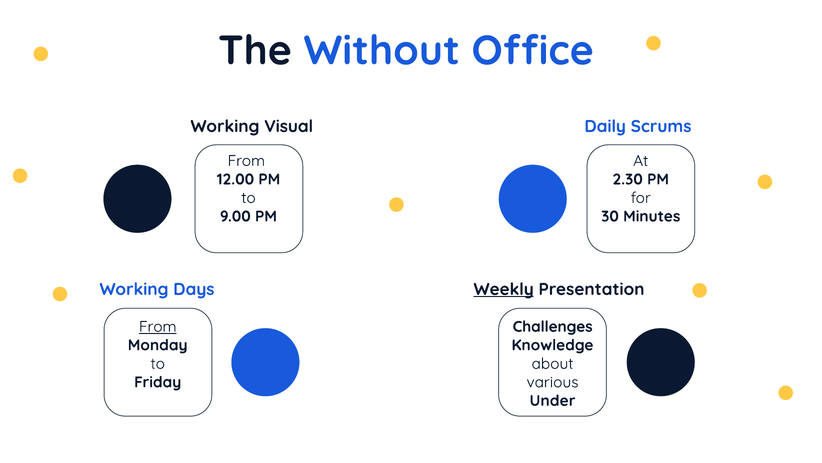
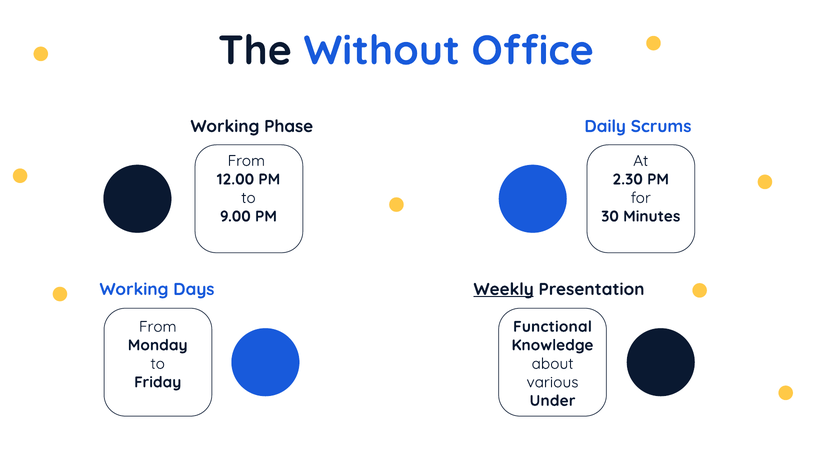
Visual: Visual -> Phase (289, 126)
From underline: present -> none (158, 326)
Challenges: Challenges -> Functional (552, 326)
